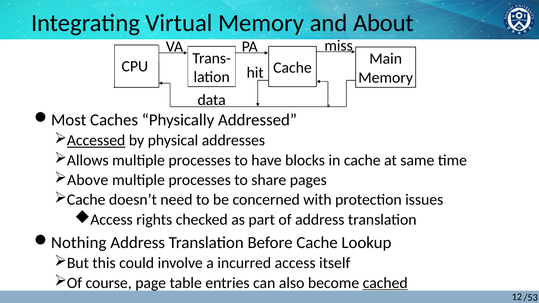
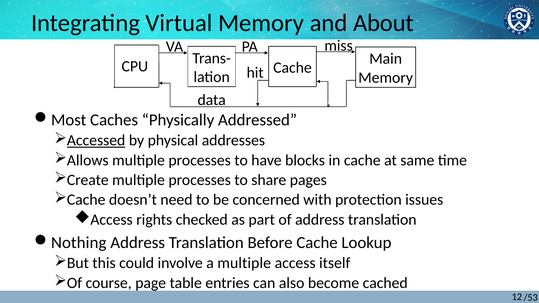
Above: Above -> Create (88, 180)
a incurred: incurred -> multiple (244, 263)
cached underline: present -> none (385, 283)
